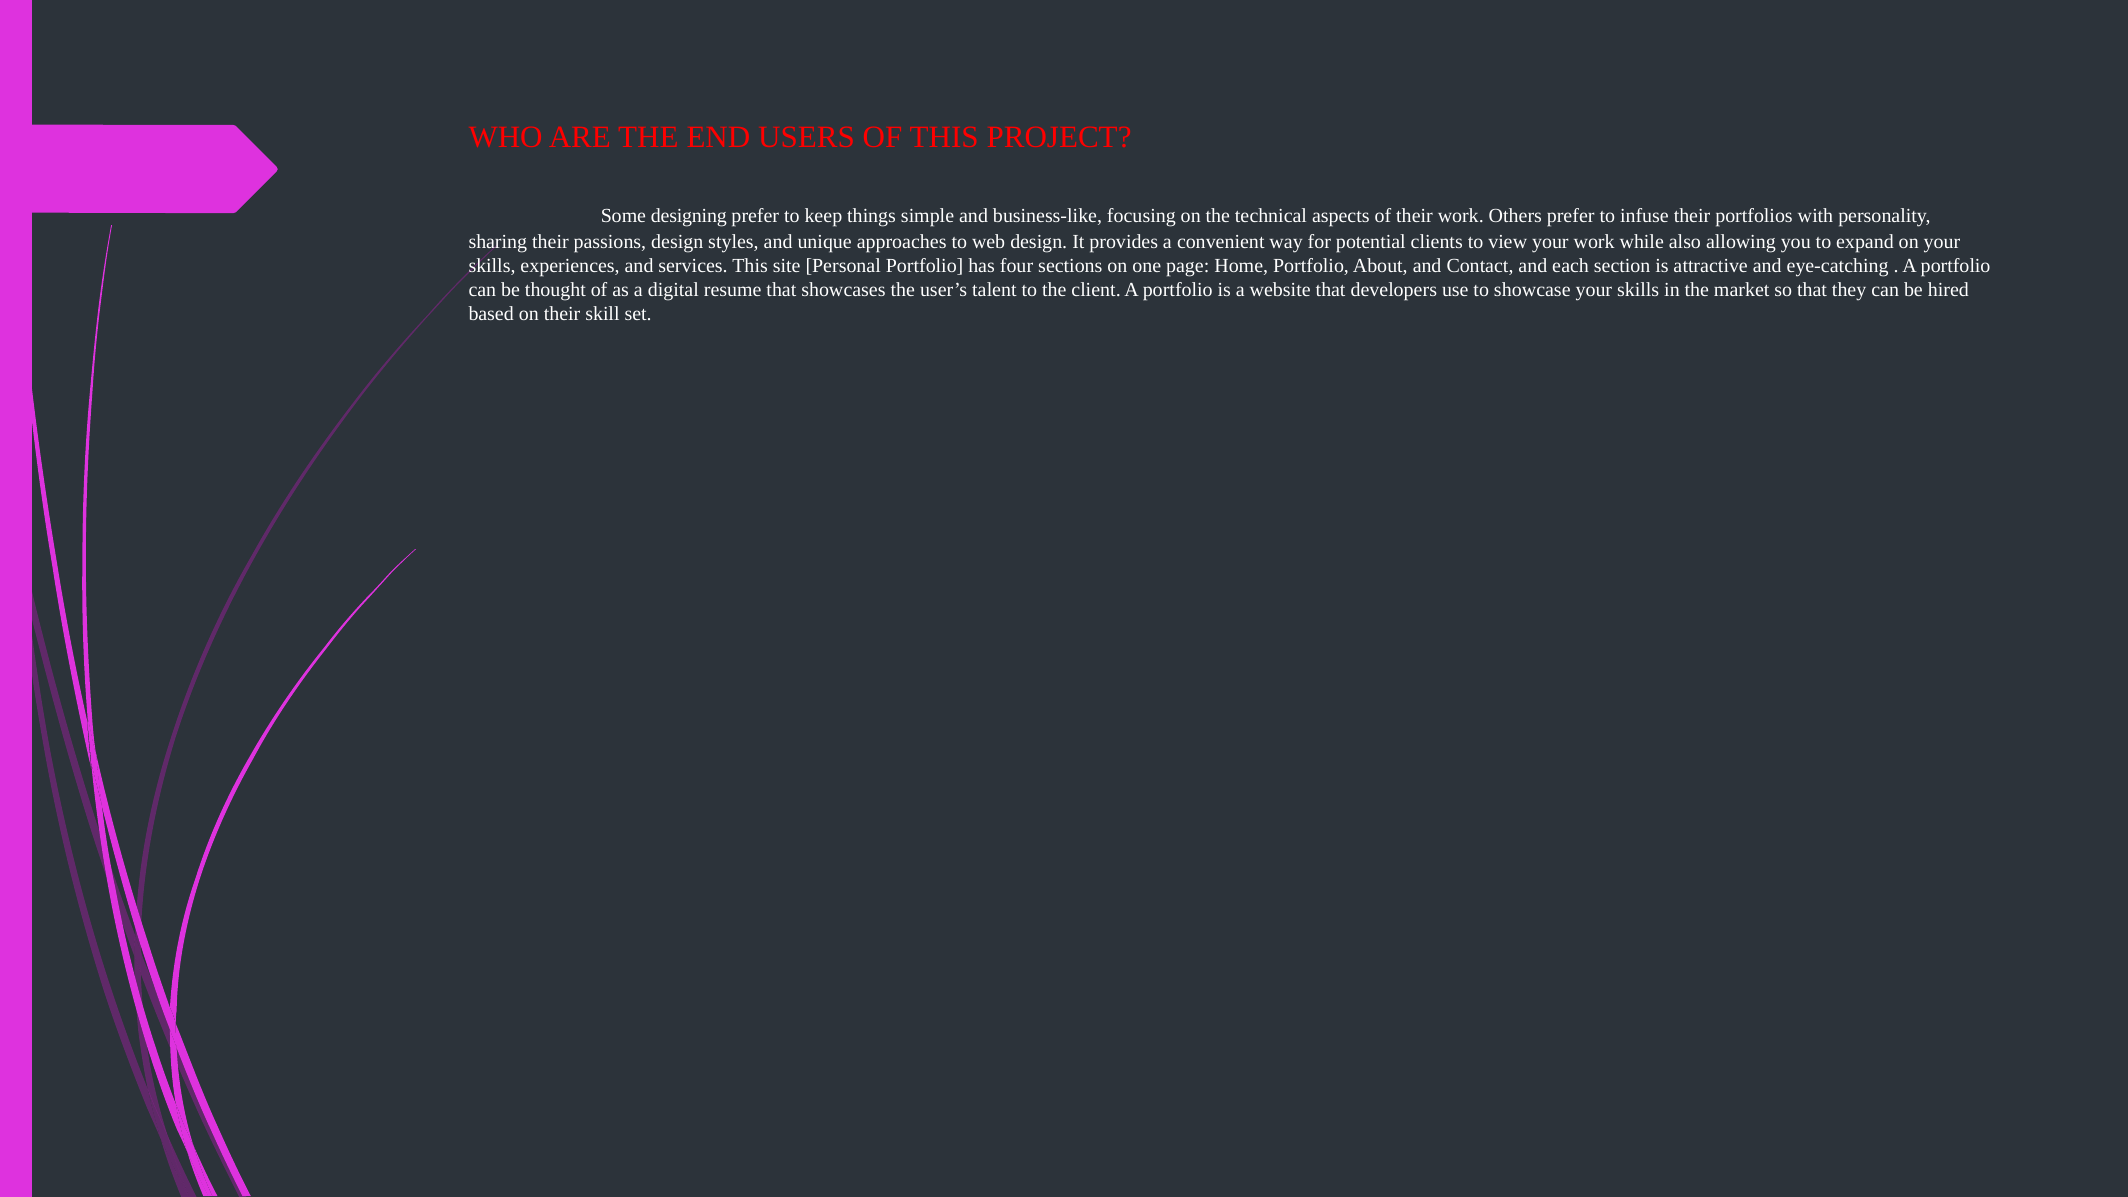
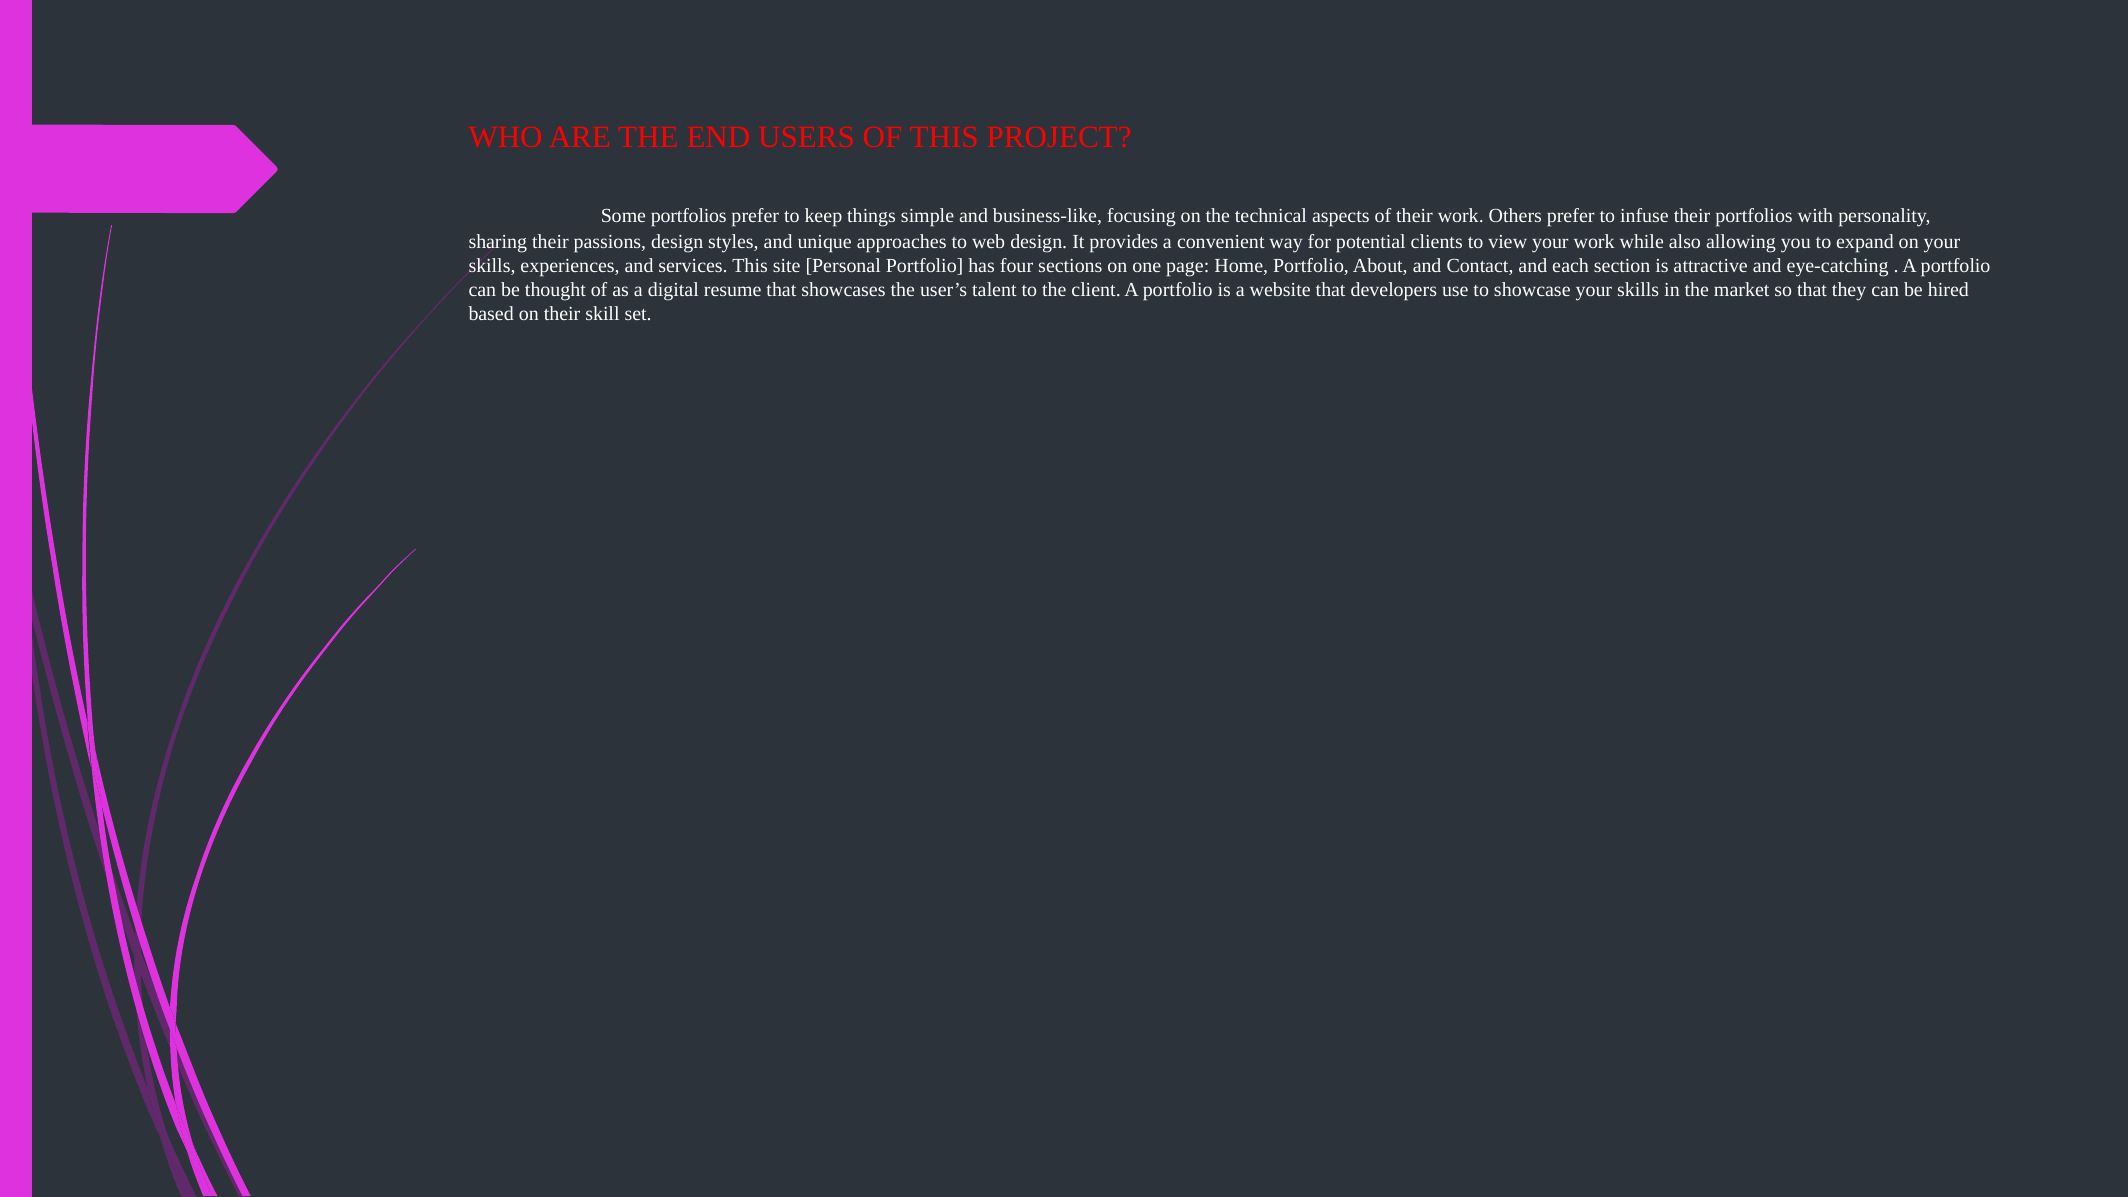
Some designing: designing -> portfolios (689, 216)
